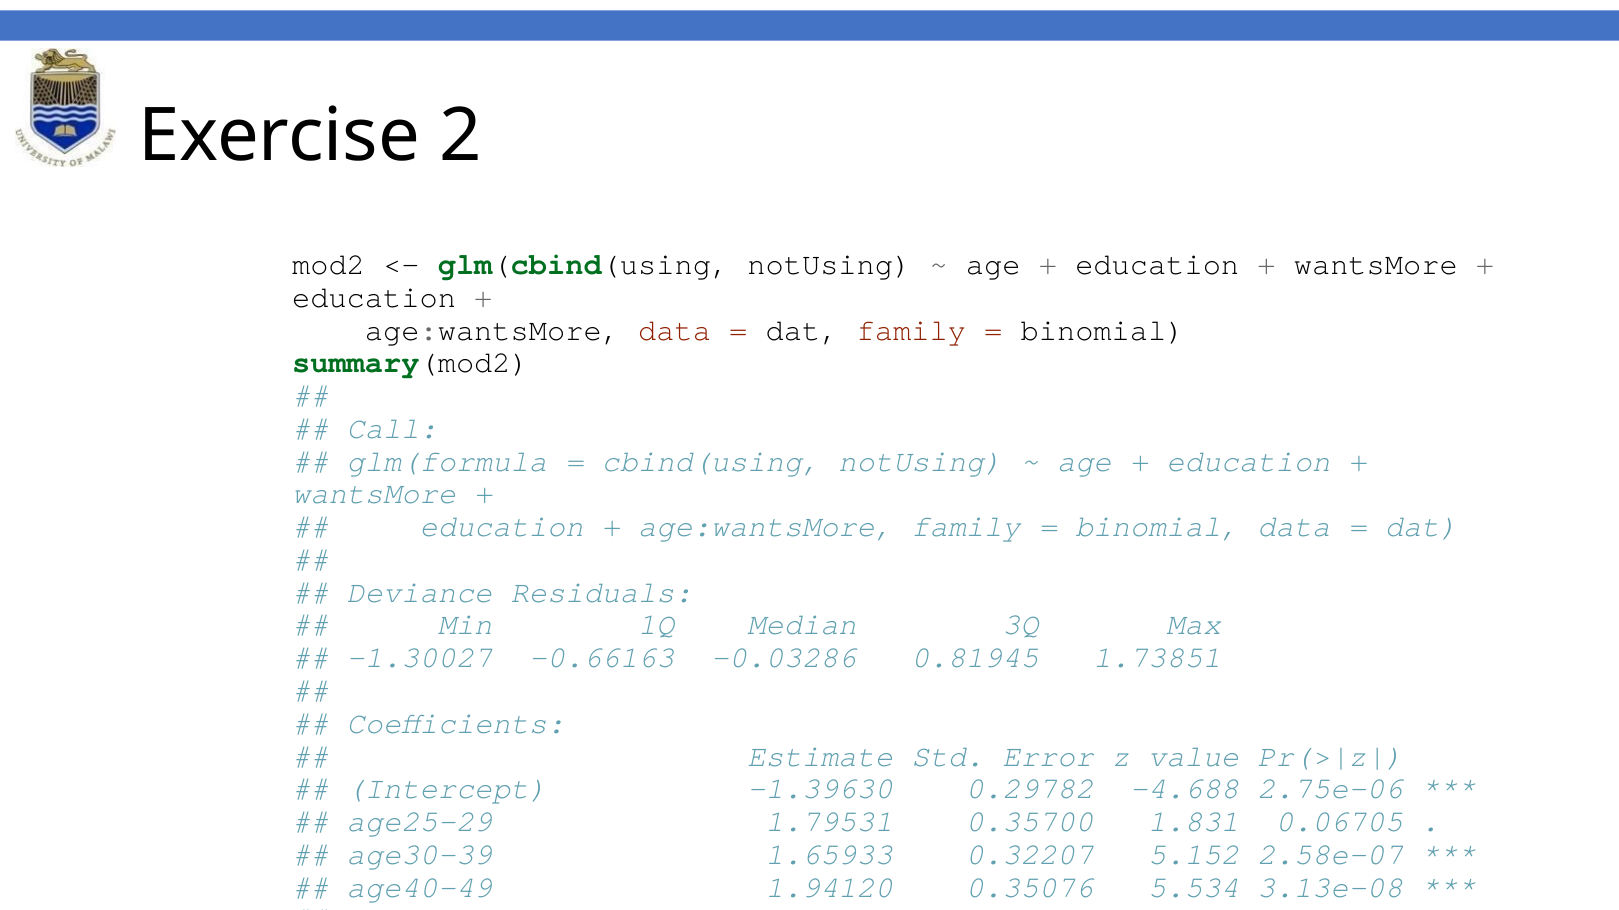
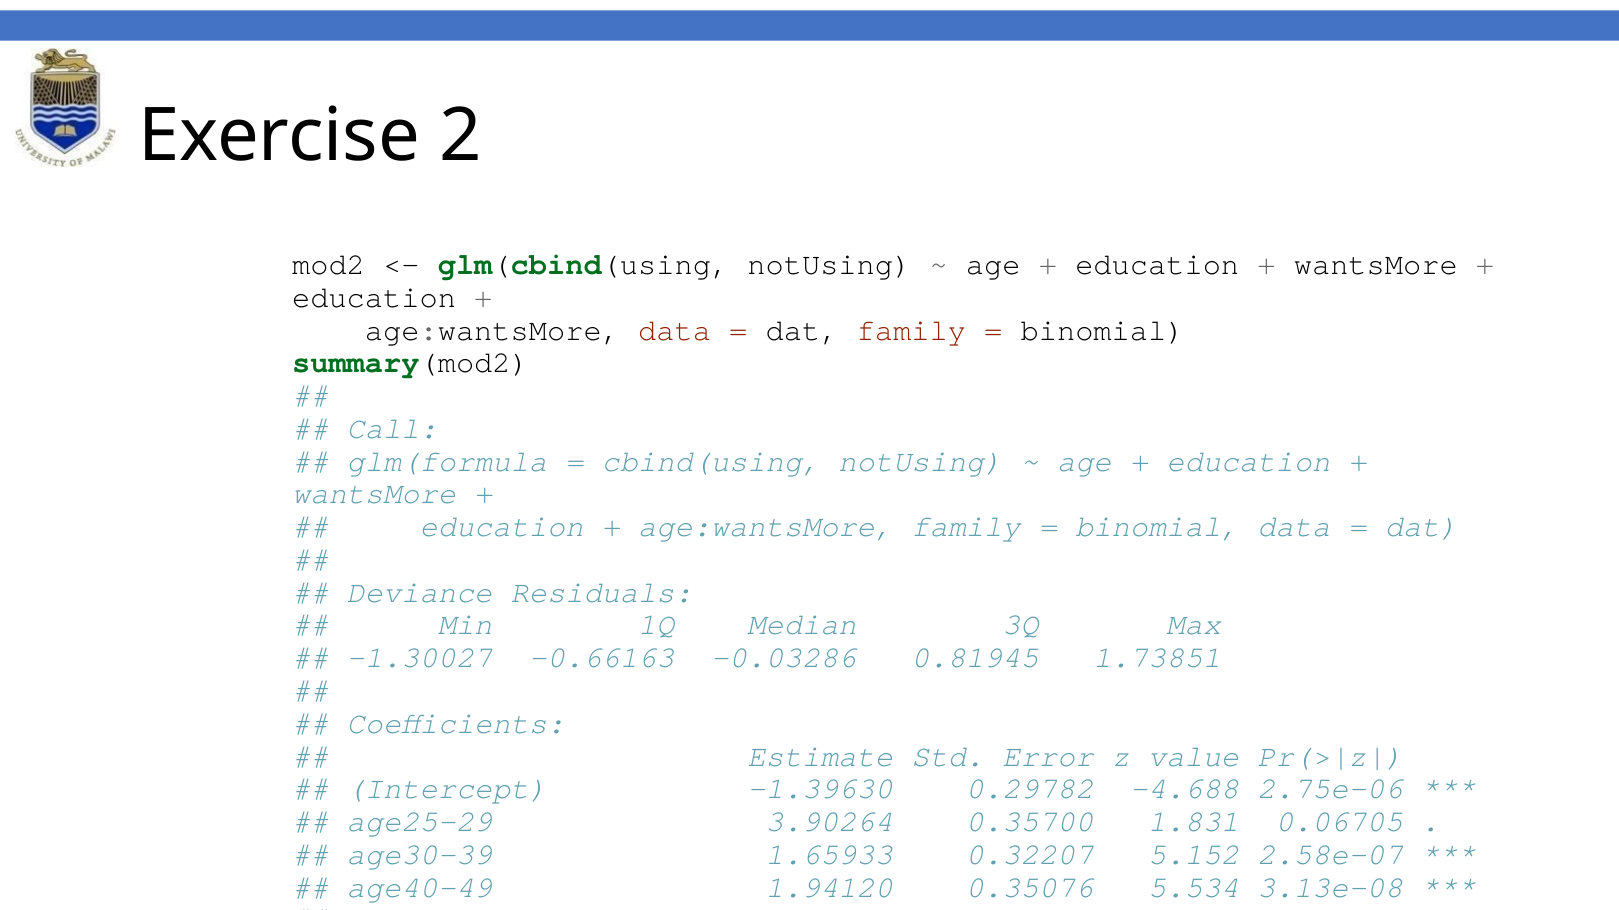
1.79531: 1.79531 -> 3.90264 (829, 822)
